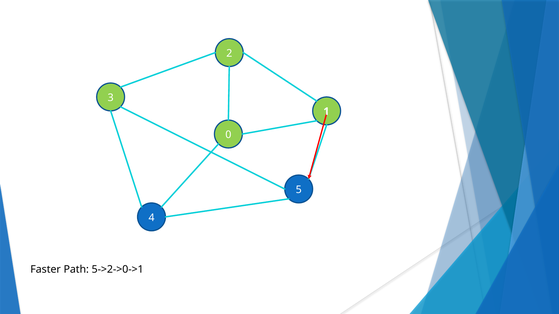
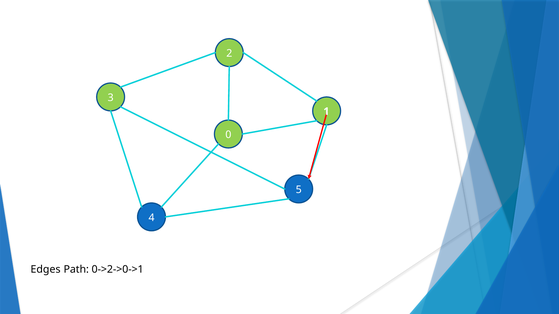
Faster: Faster -> Edges (46, 270)
5->2->0->1: 5->2->0->1 -> 0->2->0->1 (118, 270)
